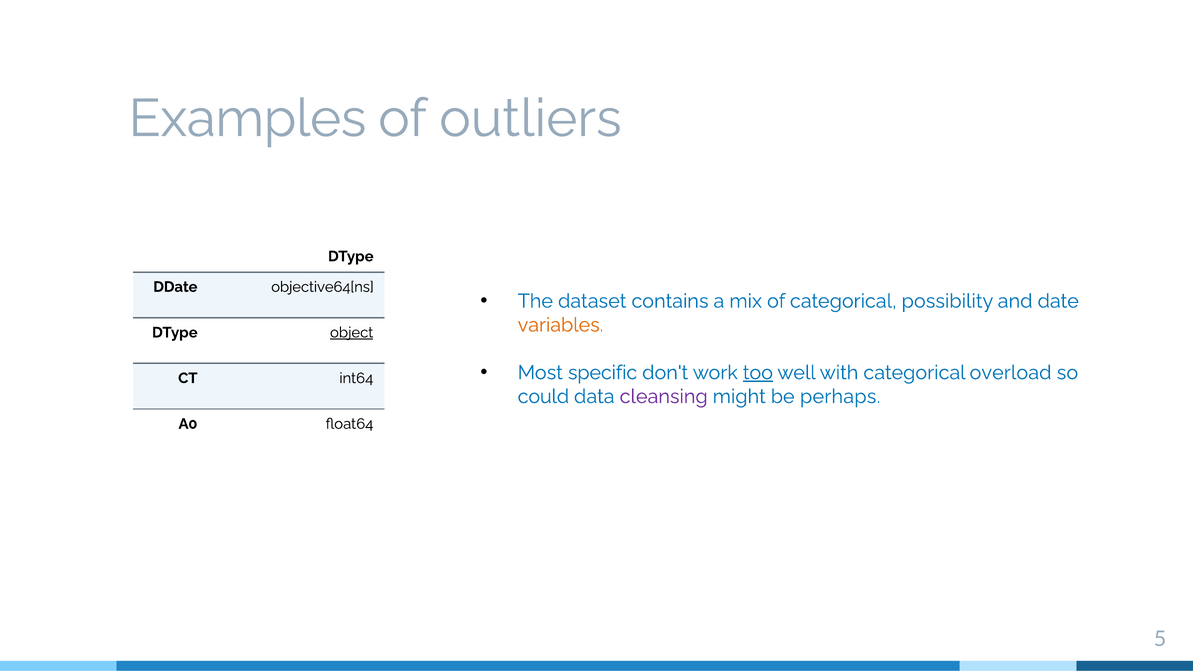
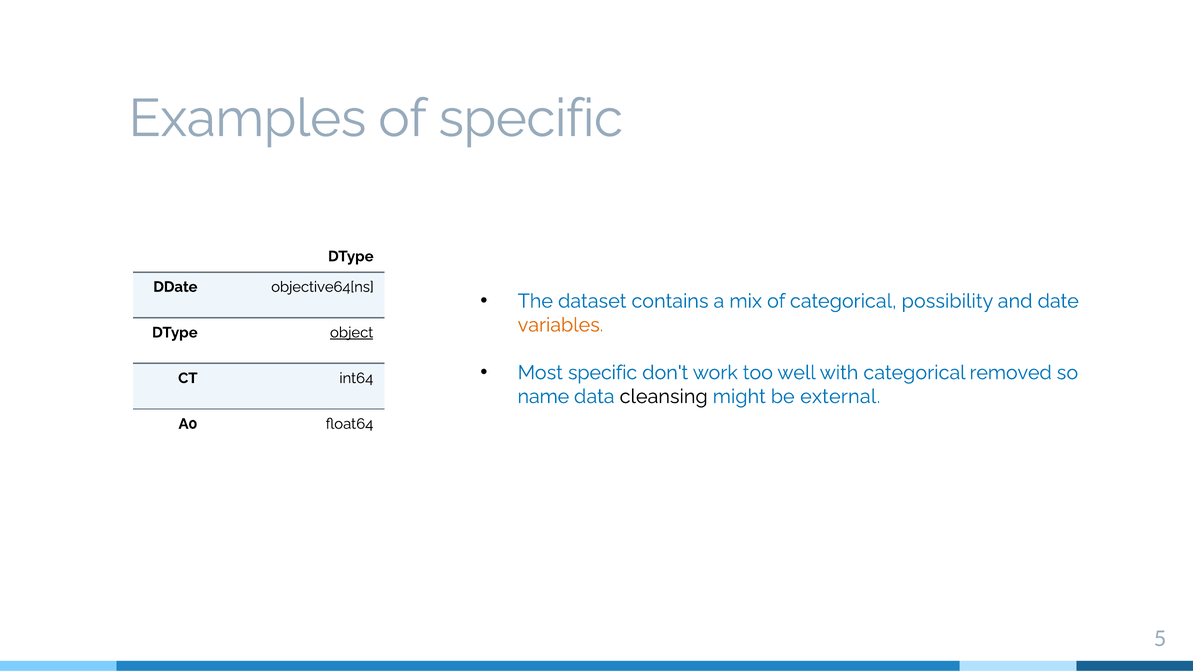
of outliers: outliers -> specific (531, 119)
too underline: present -> none (758, 373)
overload: overload -> removed (1011, 373)
could: could -> name (543, 397)
cleansing colour: purple -> black (664, 397)
perhaps: perhaps -> external (840, 397)
